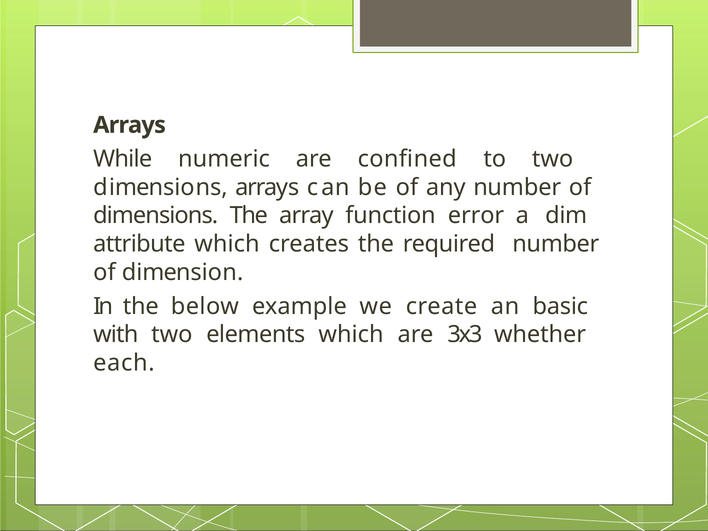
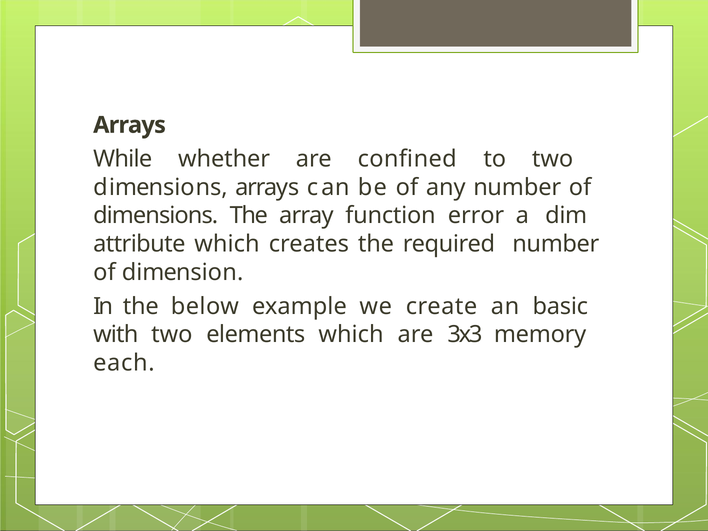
numeric: numeric -> whether (224, 159)
whether: whether -> memory (540, 335)
